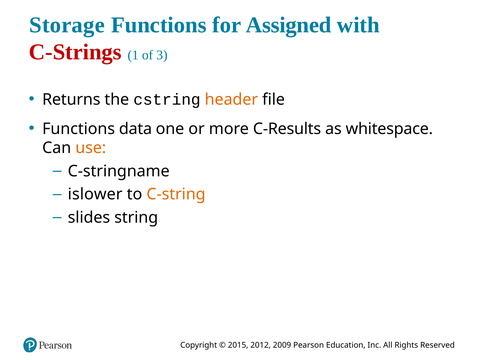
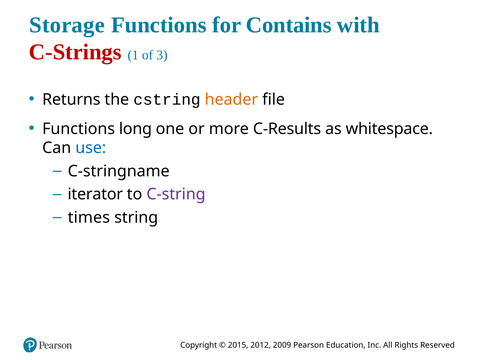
Assigned: Assigned -> Contains (289, 25)
data: data -> long (135, 129)
use colour: orange -> blue (91, 148)
islower: islower -> iterator (95, 194)
C-string colour: orange -> purple (176, 194)
slides: slides -> times (89, 218)
